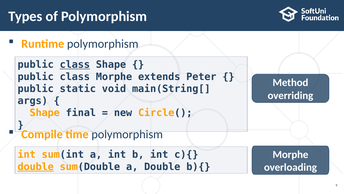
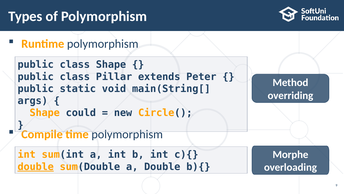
class underline: present -> none (75, 64)
class Morphe: Morphe -> Pillar (114, 76)
final: final -> could (81, 113)
